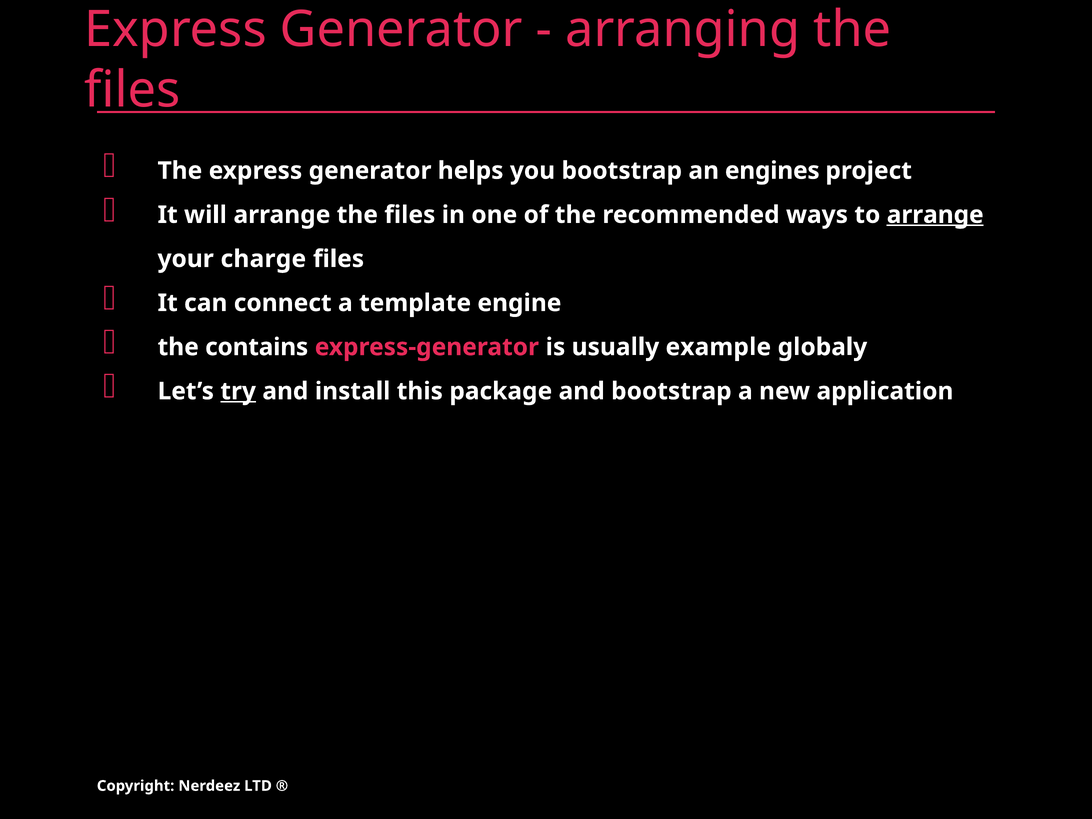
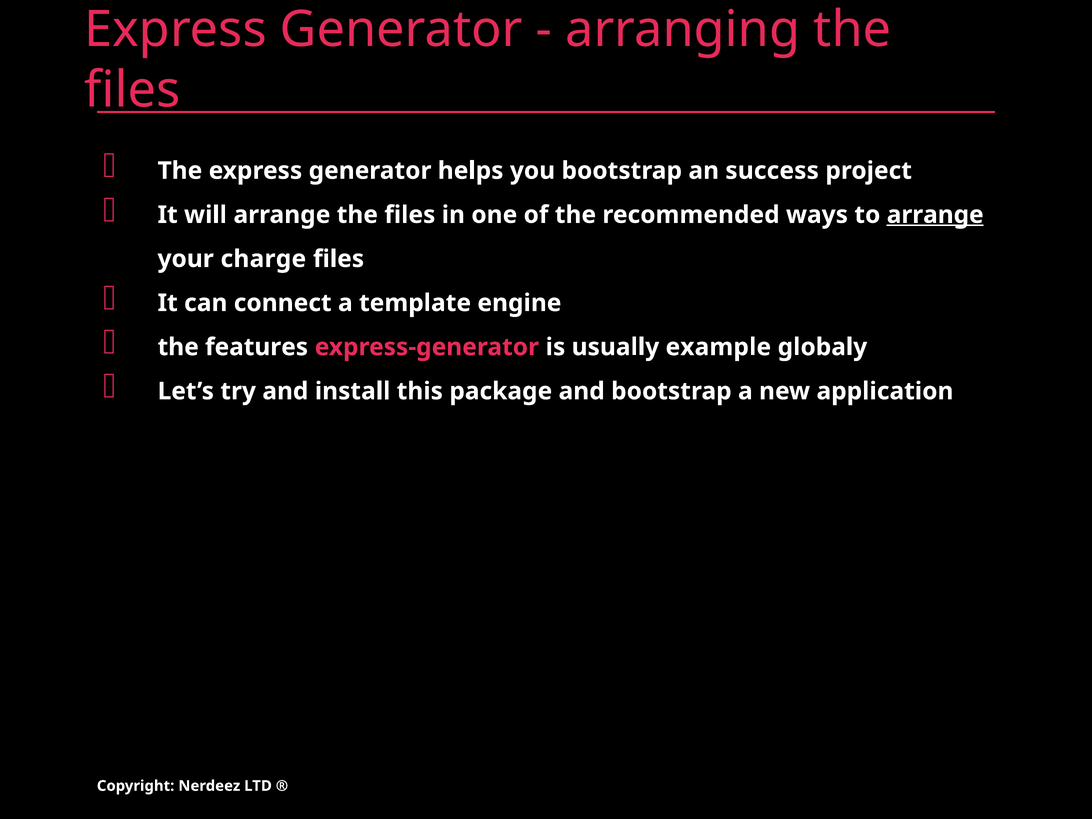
engines: engines -> success (772, 171)
contains: contains -> features (257, 347)
try underline: present -> none (238, 391)
